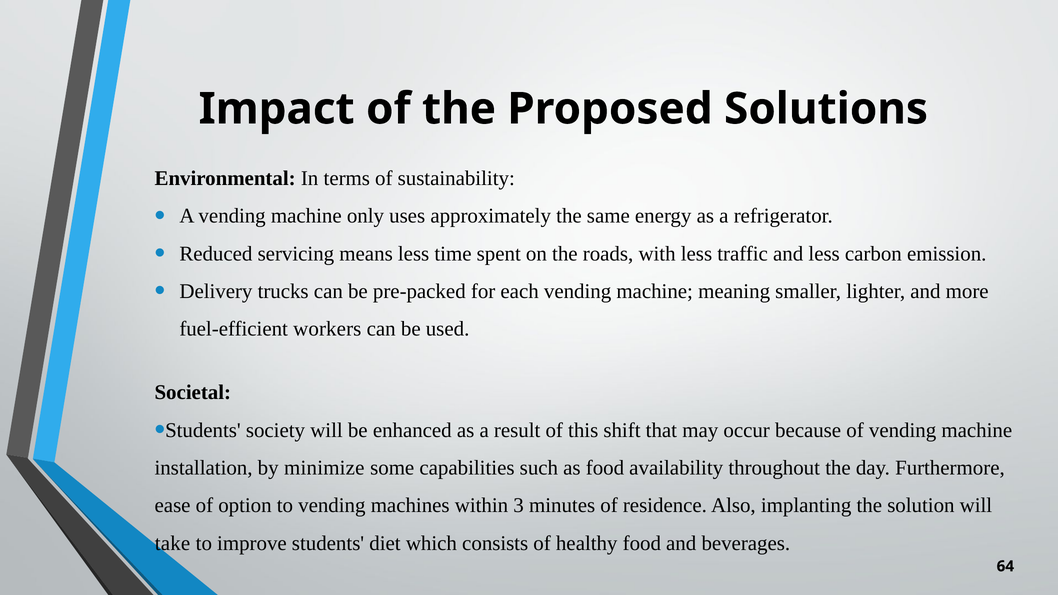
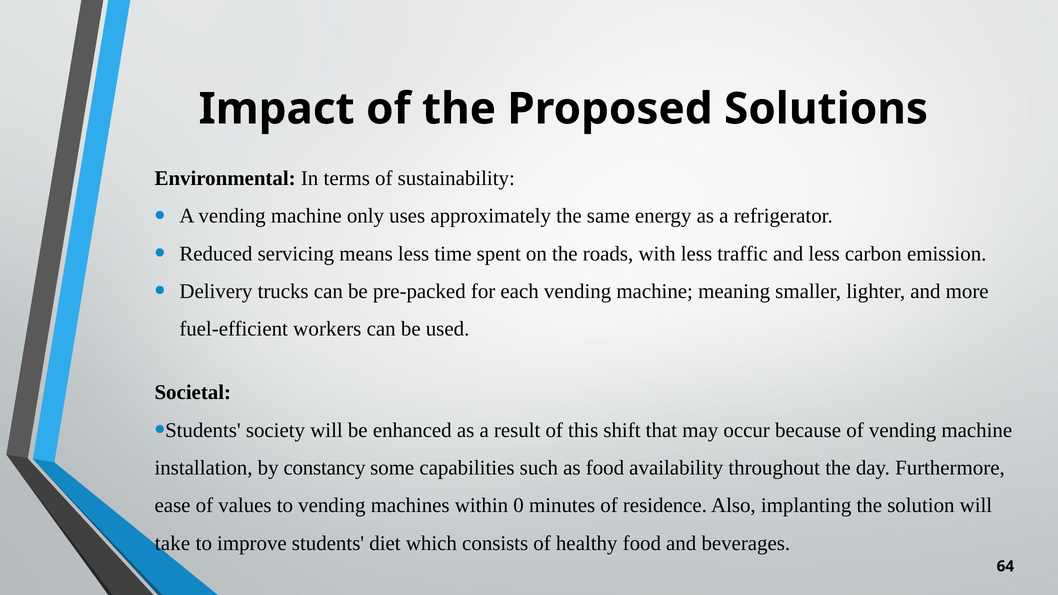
minimize: minimize -> constancy (325, 468)
option: option -> values (245, 506)
3: 3 -> 0 (519, 506)
